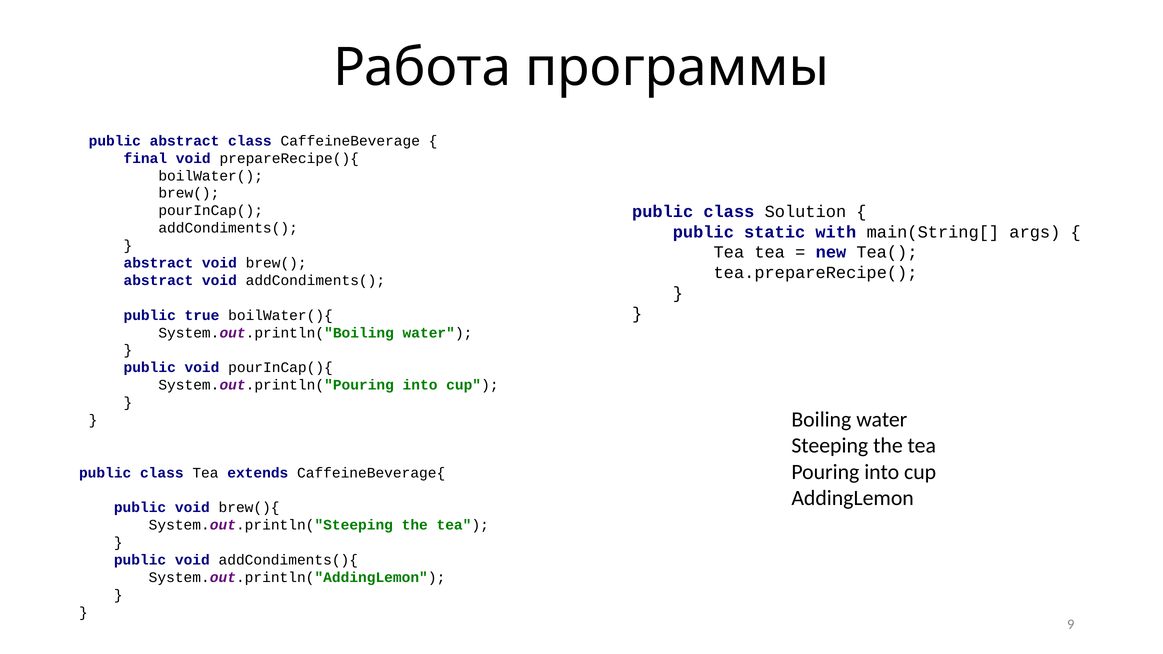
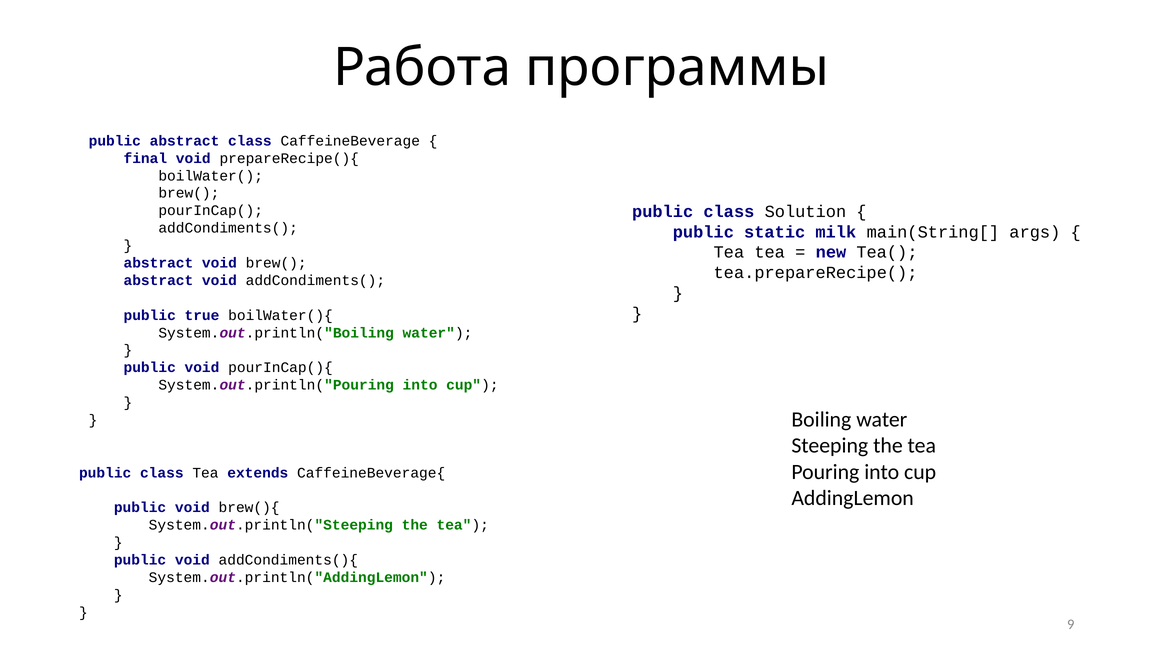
with: with -> milk (836, 232)
